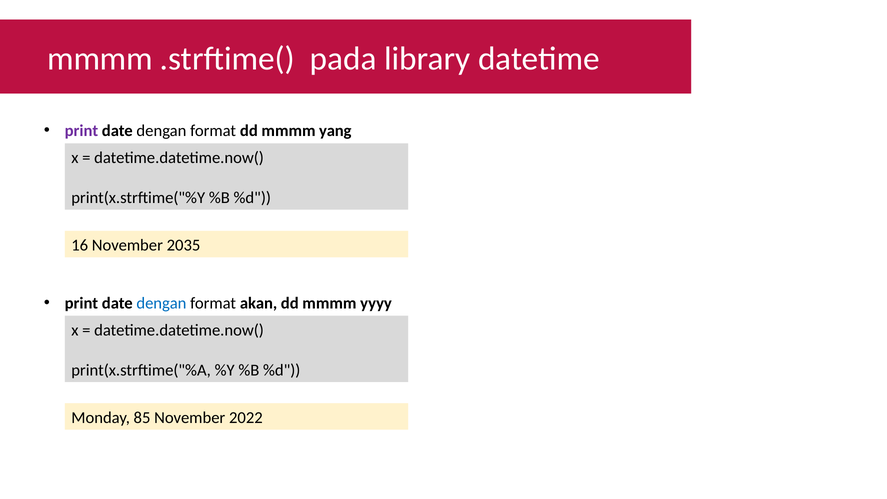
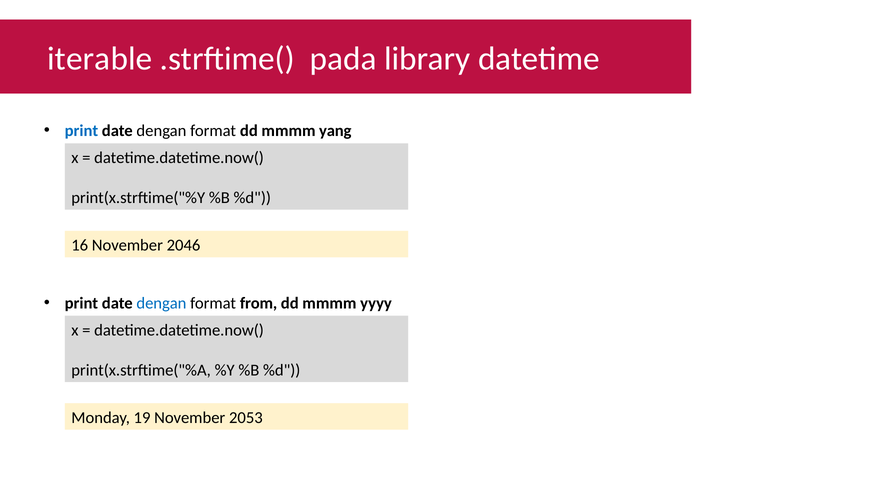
mmmm: mmmm -> iterable (100, 59)
print colour: purple -> blue (81, 131)
2035: 2035 -> 2046 (184, 245)
akan: akan -> from (259, 303)
85: 85 -> 19 (142, 418)
2022: 2022 -> 2053 (246, 418)
